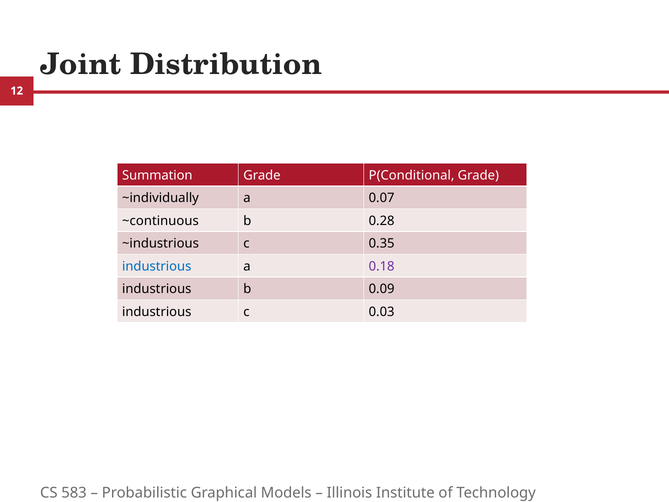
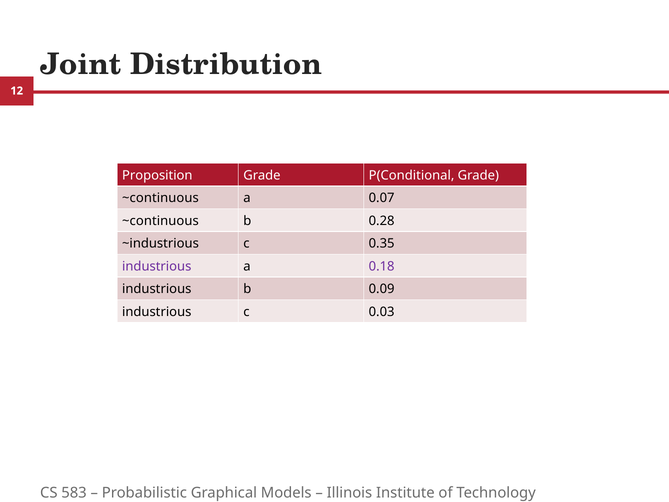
Summation: Summation -> Proposition (157, 175)
~individually: ~individually -> ~continuous (160, 198)
industrious colour: blue -> purple (157, 266)
